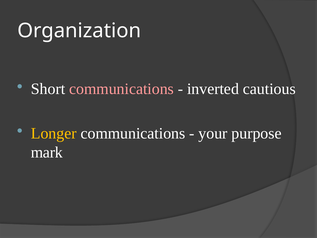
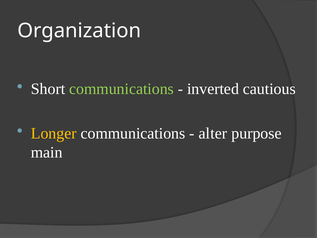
communications colour: pink -> light green (122, 89)
your: your -> alter (213, 133)
mark: mark -> main (47, 152)
